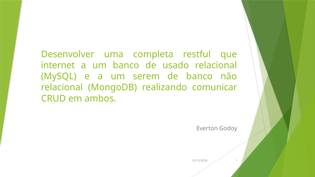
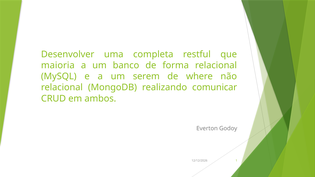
internet: internet -> maioria (58, 65)
usado: usado -> forma (176, 65)
de banco: banco -> where (199, 77)
